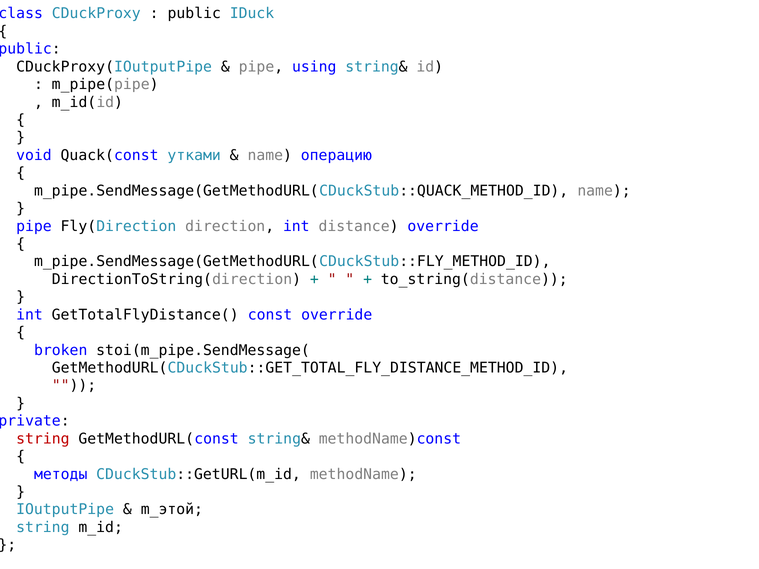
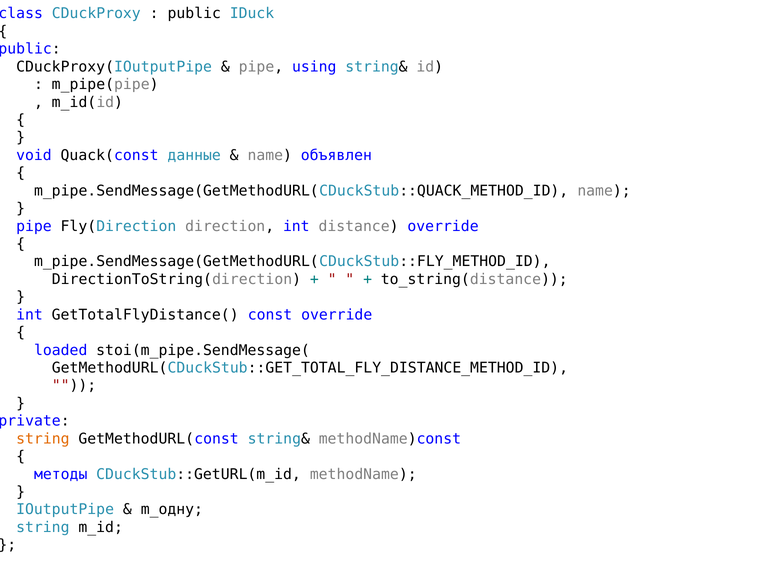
утками: утками -> данные (194, 155)
операцию: операцию -> объявлен (336, 155)
broken: broken -> loaded (61, 350)
string colour: red -> orange (43, 439)
m_этой: m_этой -> m_одну (172, 510)
